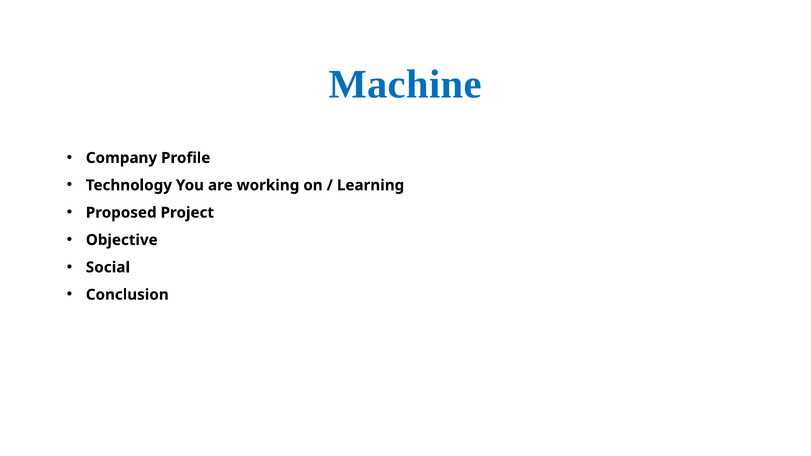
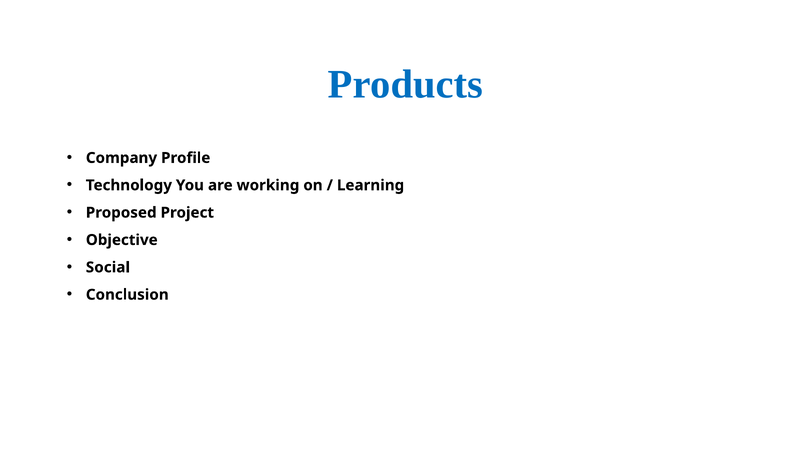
Machine: Machine -> Products (405, 84)
